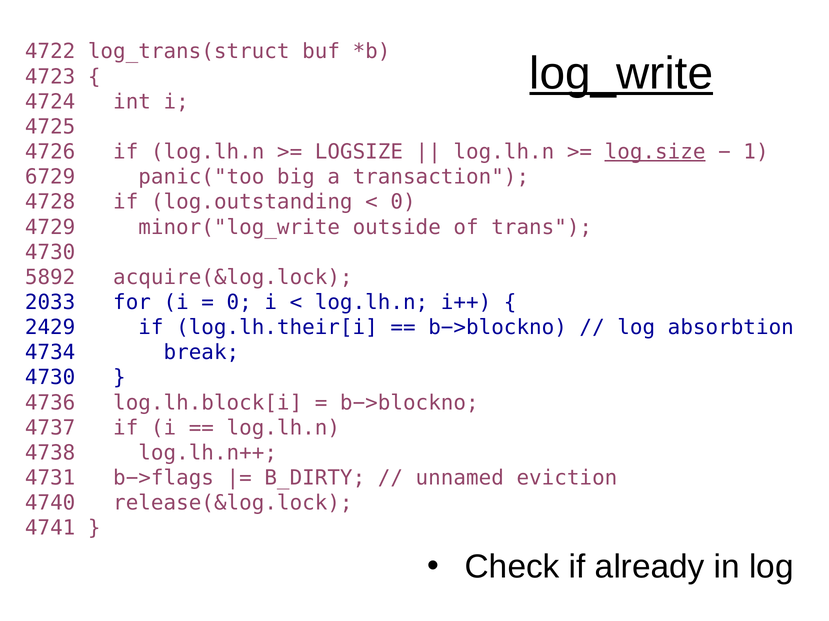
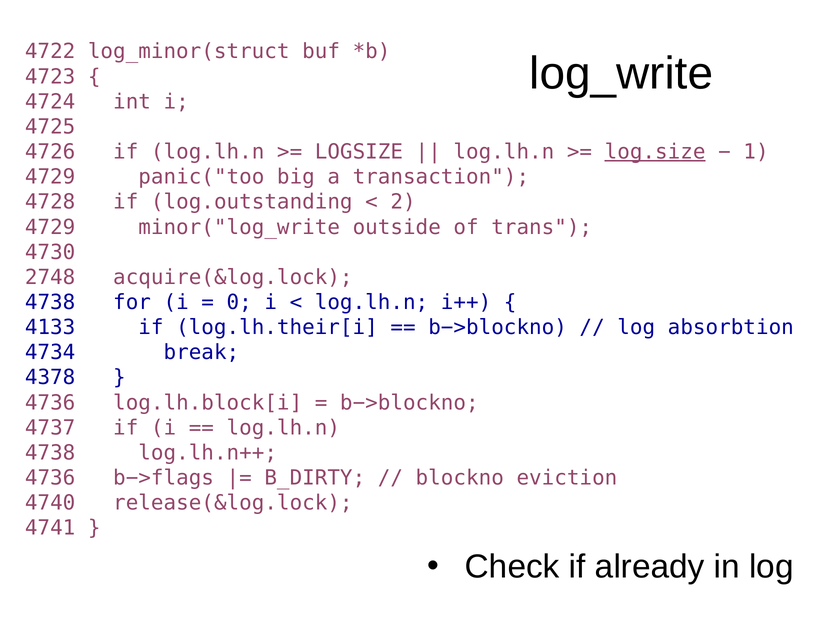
log_trans(struct: log_trans(struct -> log_minor(struct (189, 52)
log_write underline: present -> none (621, 74)
6729: 6729 -> 4729 (50, 177)
0: 0 -> 2 (403, 202)
5892: 5892 -> 2748 (50, 278)
2033: 2033 -> 4738 (50, 303)
2429: 2429 -> 4133 (50, 328)
4730: 4730 -> 4378 (50, 378)
4731: 4731 -> 4736 (50, 478)
unnamed: unnamed -> blockno (460, 478)
